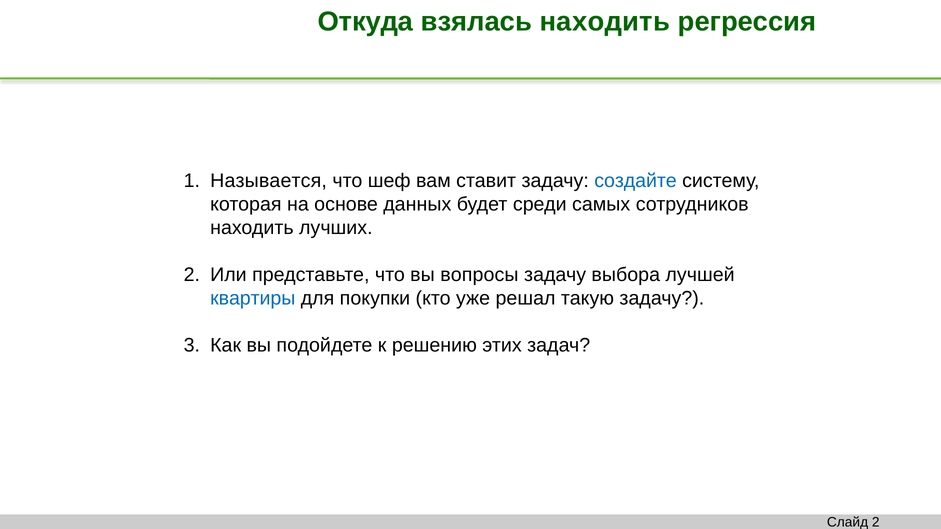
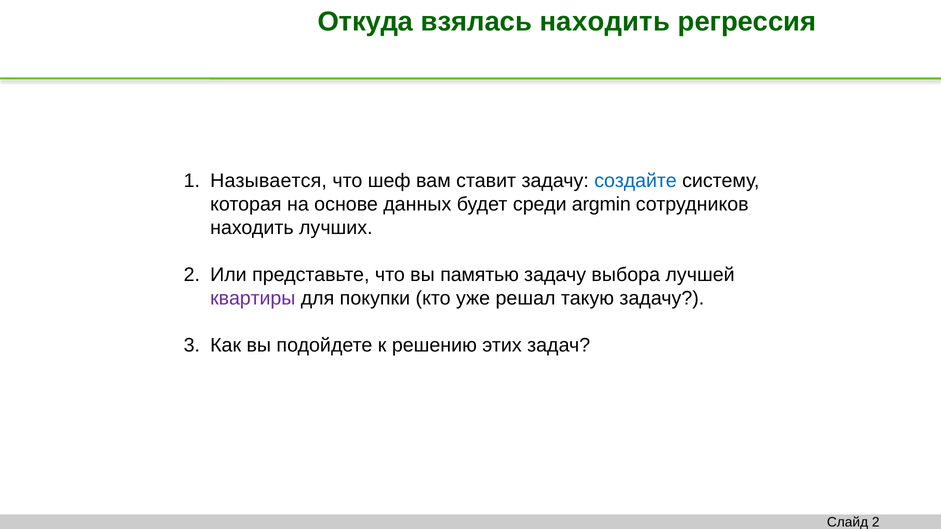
самых: самых -> argmin (601, 204)
вопросы: вопросы -> памятью (480, 275)
квартиры colour: blue -> purple (253, 298)
